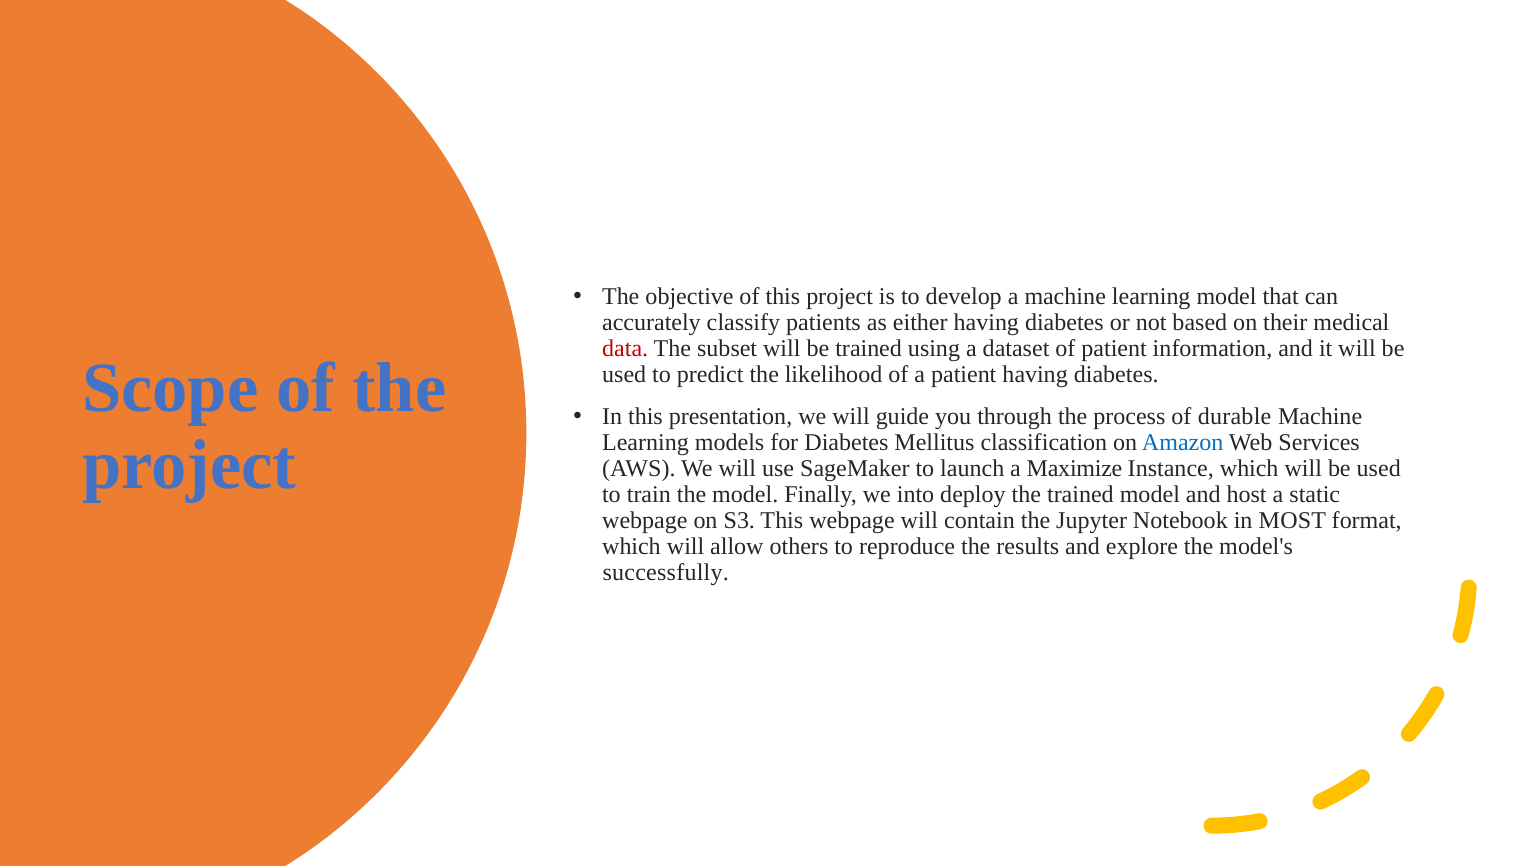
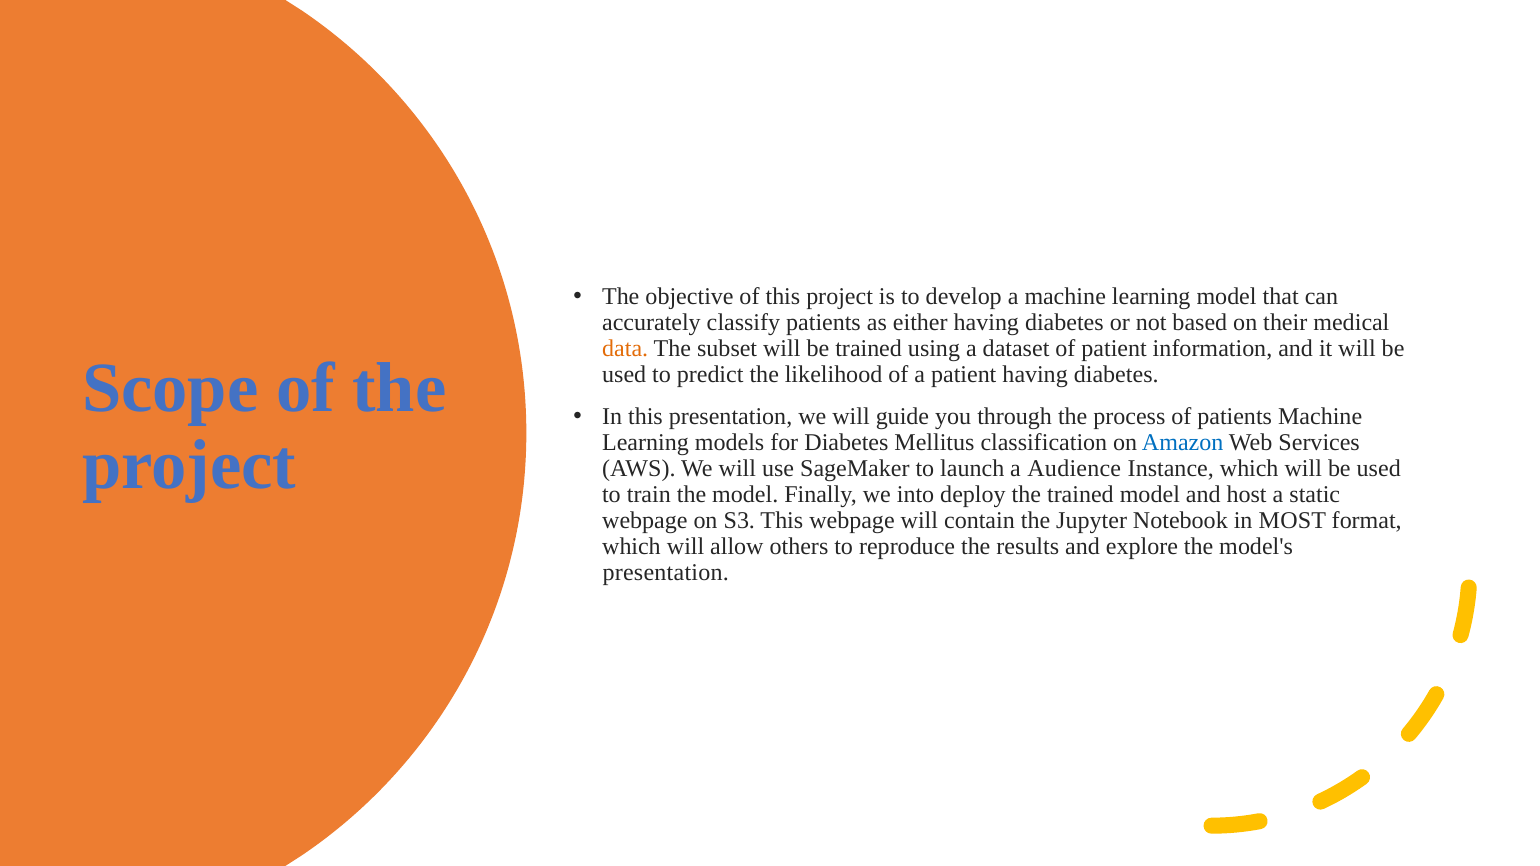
data colour: red -> orange (625, 349)
of durable: durable -> patients (1235, 417)
Maximize: Maximize -> Audience (1074, 469)
successfully: successfully -> presentation (666, 573)
